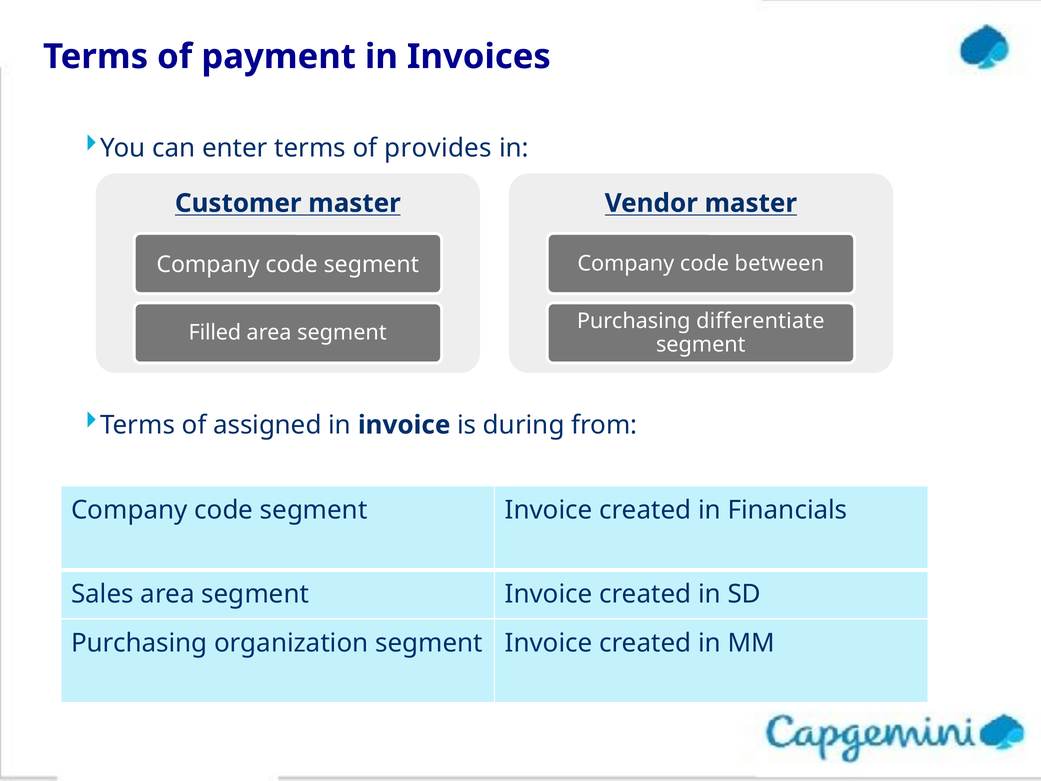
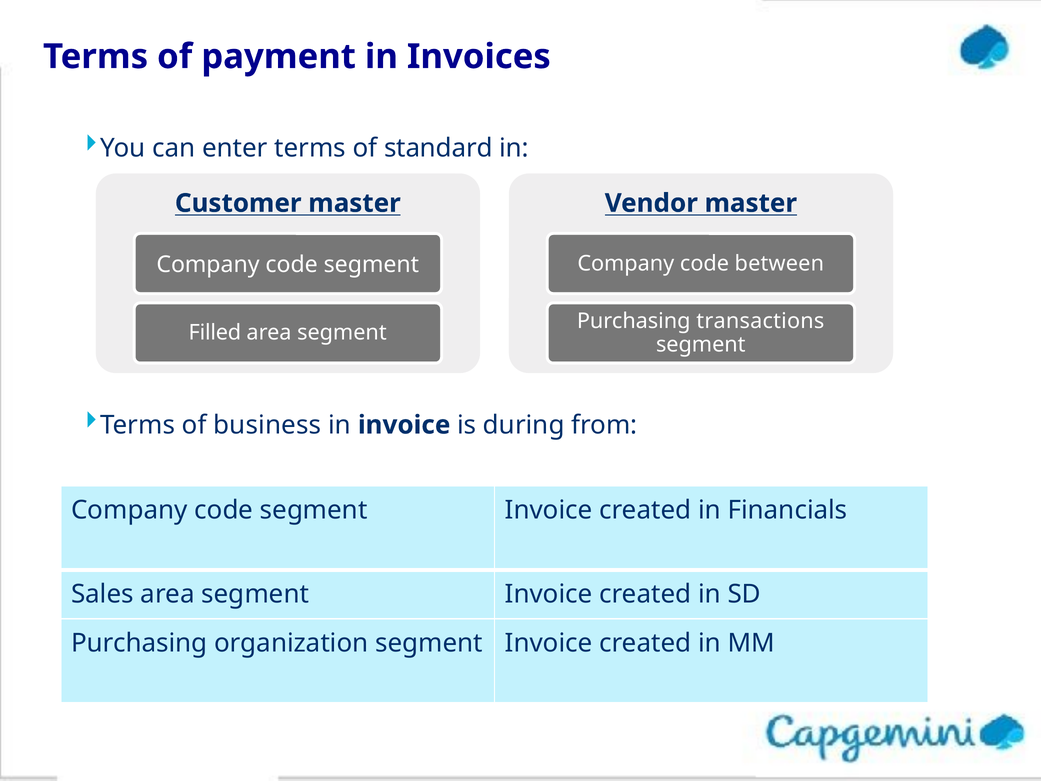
provides: provides -> standard (438, 148)
differentiate: differentiate -> transactions (760, 321)
assigned: assigned -> business (267, 425)
